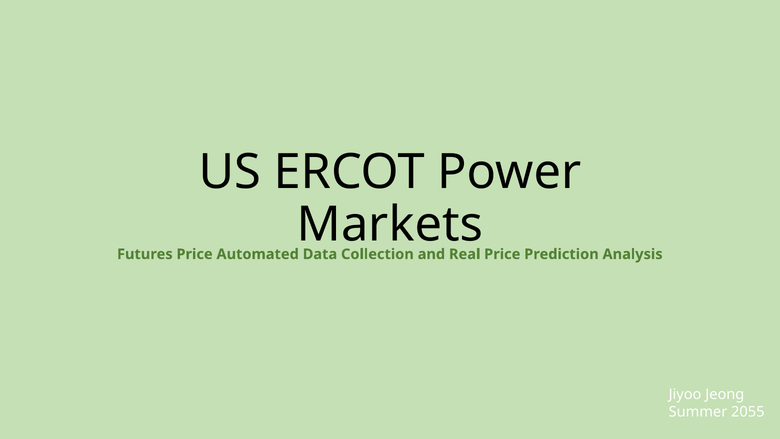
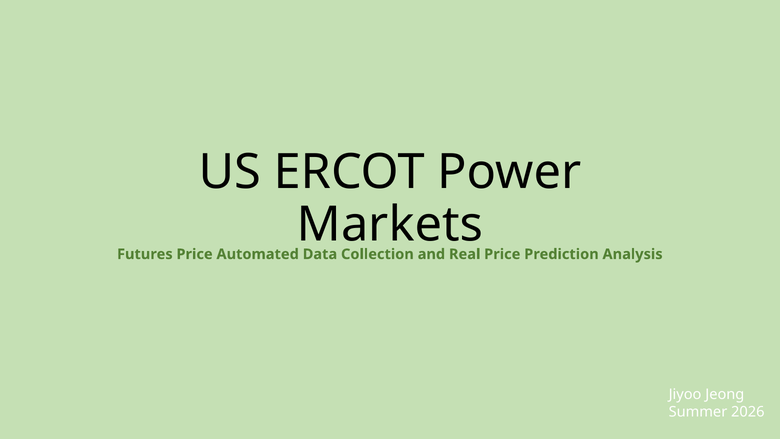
2055: 2055 -> 2026 (748, 412)
